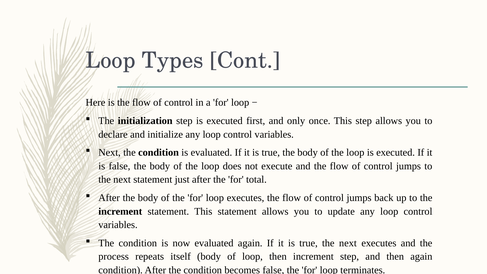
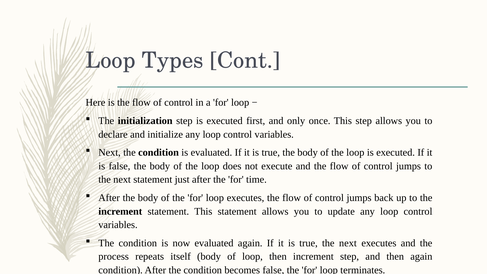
total: total -> time (256, 180)
